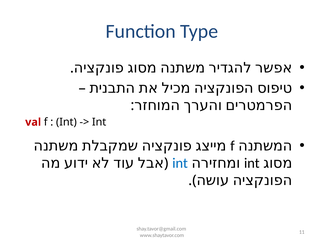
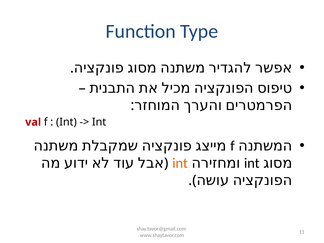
int colour: blue -> orange (180, 163)
